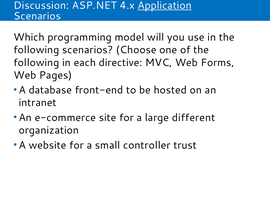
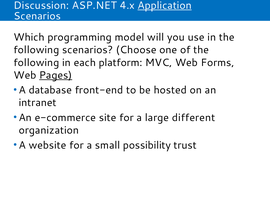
directive: directive -> platform (121, 62)
Pages underline: none -> present (56, 75)
controller: controller -> possibility (147, 145)
